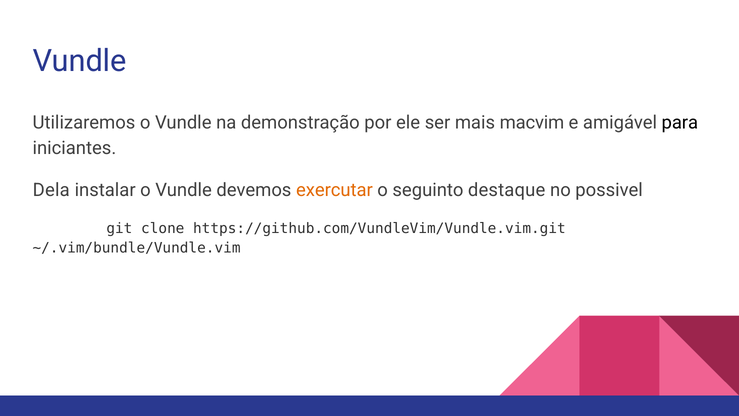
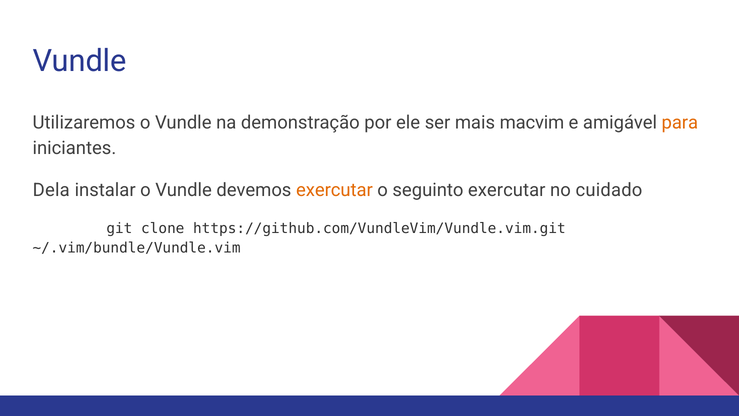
para colour: black -> orange (680, 122)
seguinto destaque: destaque -> exercutar (507, 190)
possivel: possivel -> cuidado (609, 190)
